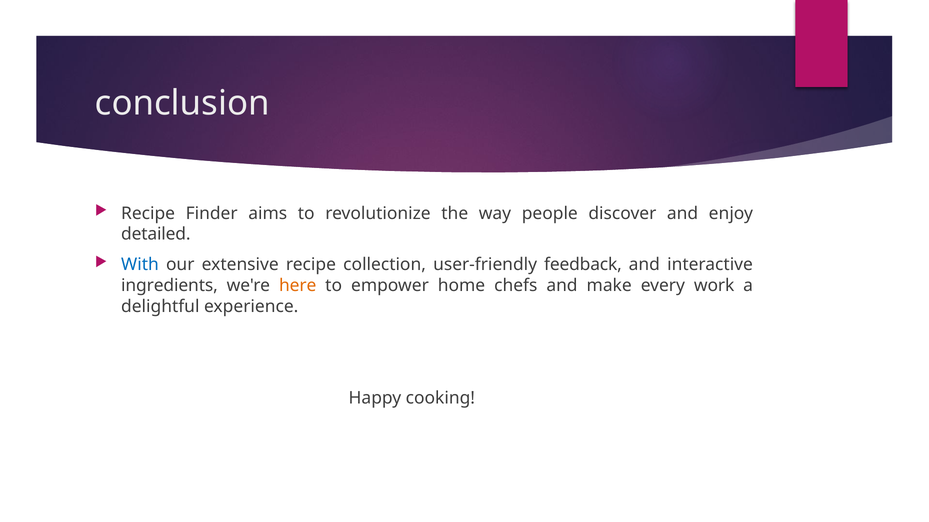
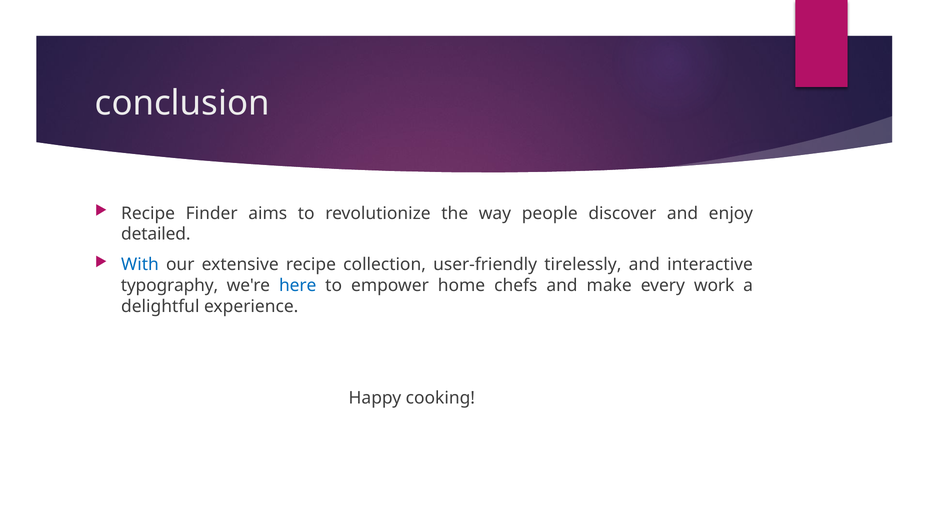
feedback: feedback -> tirelessly (583, 265)
ingredients: ingredients -> typography (169, 286)
here colour: orange -> blue (298, 286)
